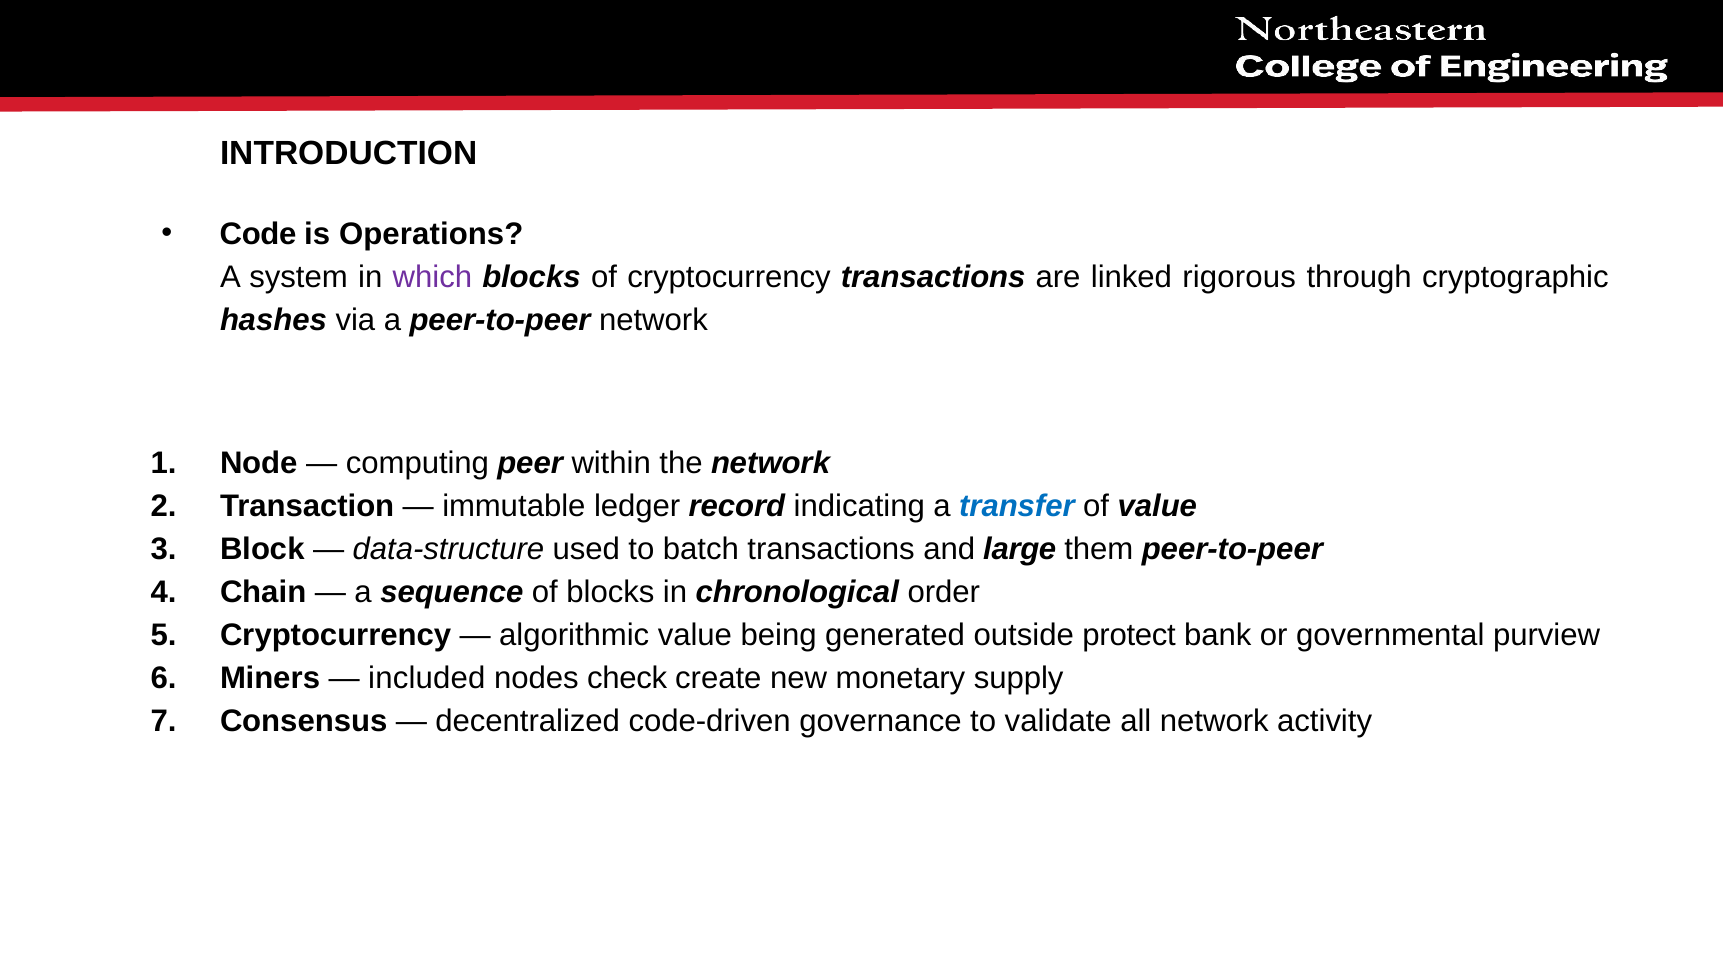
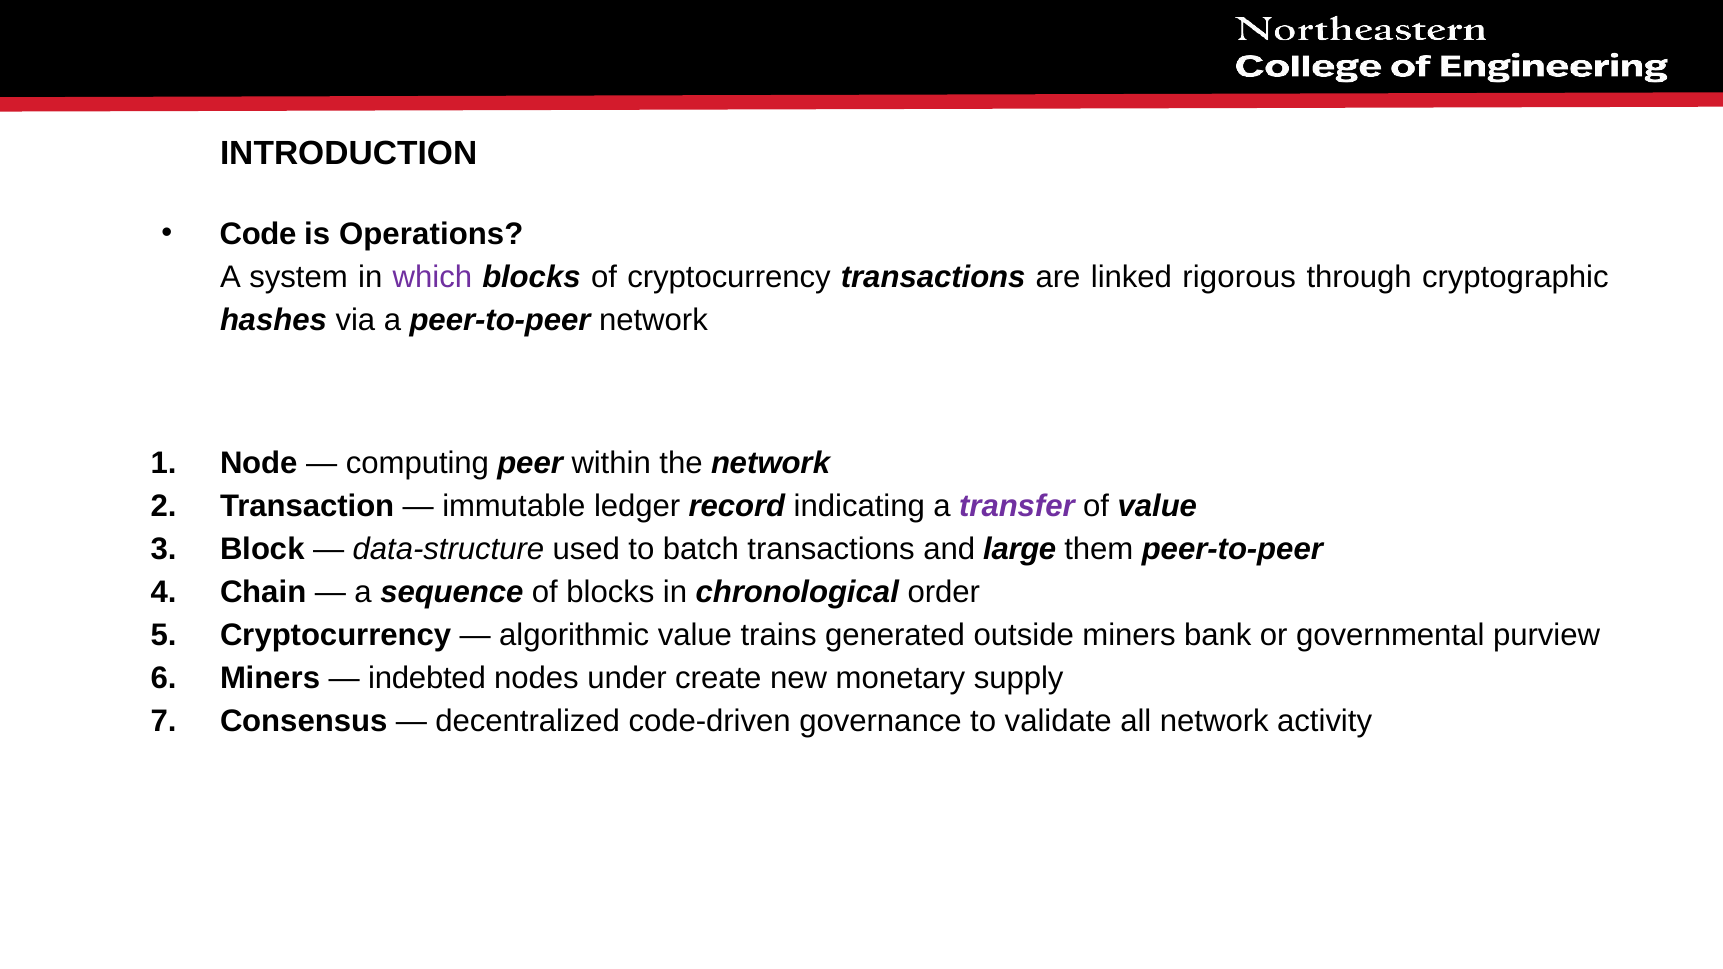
transfer colour: blue -> purple (1017, 506)
being: being -> trains (779, 635)
outside protect: protect -> miners (1129, 635)
included: included -> indebted (427, 678)
check: check -> under (627, 678)
